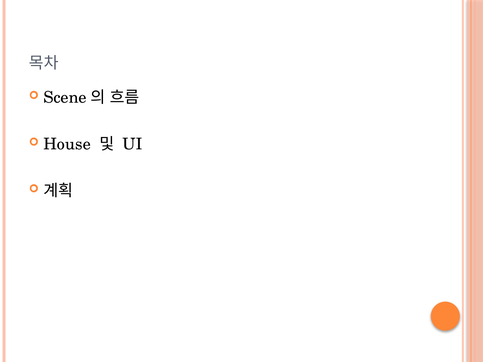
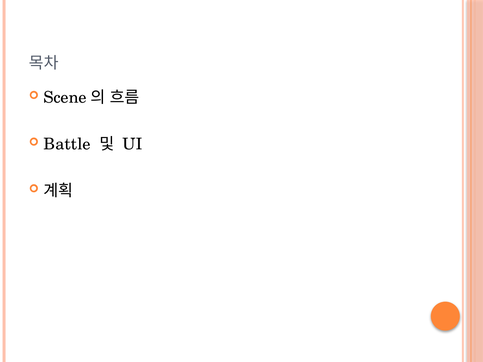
House: House -> Battle (67, 144)
